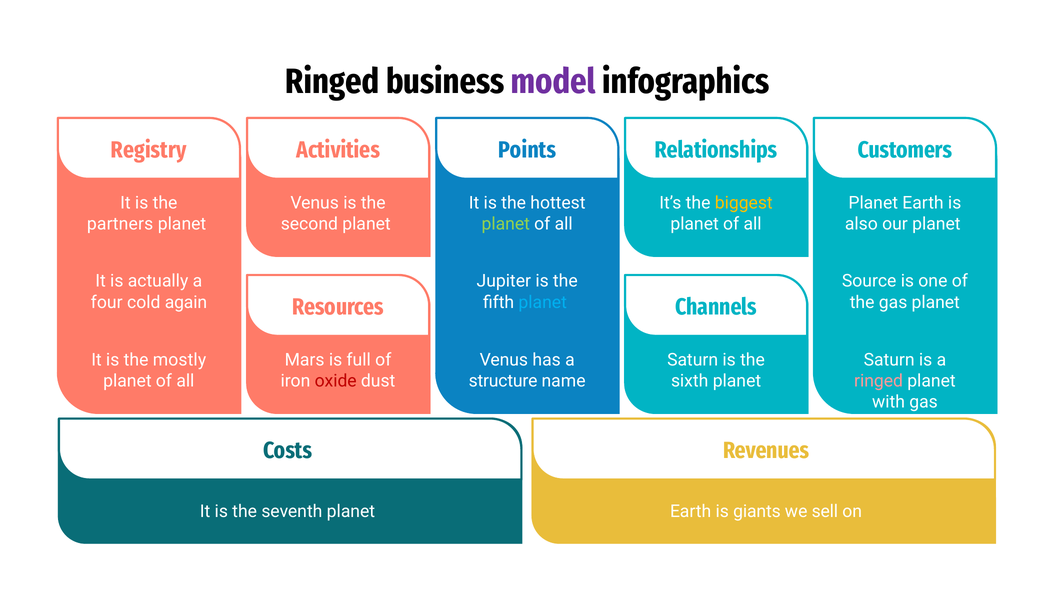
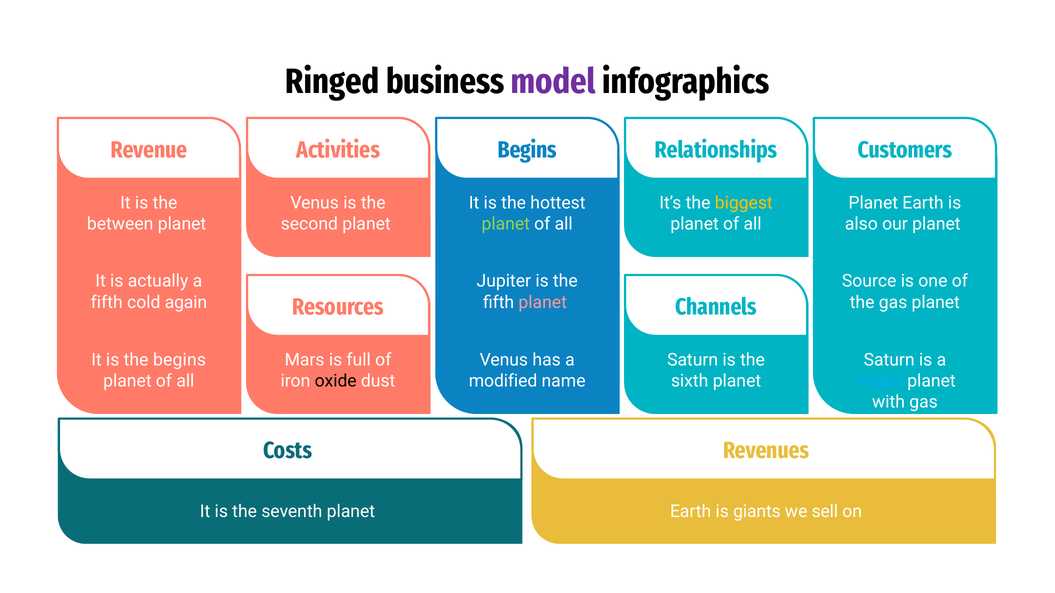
Registry: Registry -> Revenue (149, 150)
Points: Points -> Begins (527, 150)
partners: partners -> between (120, 224)
four: four -> fifth (107, 303)
planet colour: light blue -> pink (543, 303)
the mostly: mostly -> begins (179, 360)
oxide colour: red -> black (336, 381)
structure: structure -> modified (503, 381)
ringed colour: pink -> light blue (879, 381)
